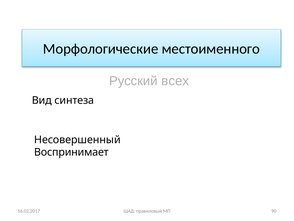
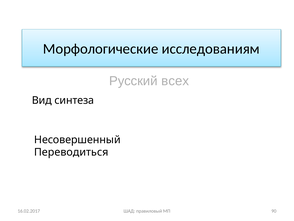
местоименного: местоименного -> исследованиям (211, 49)
Воспринимает: Воспринимает -> Переводиться (71, 152)
